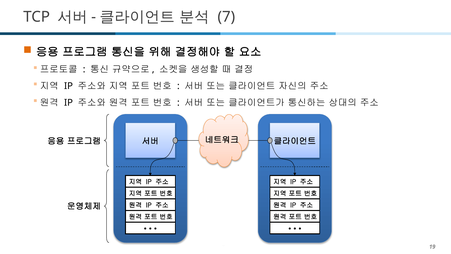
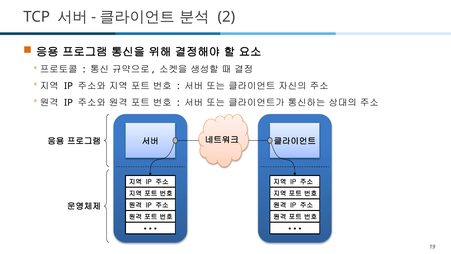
7: 7 -> 2 (226, 17)
